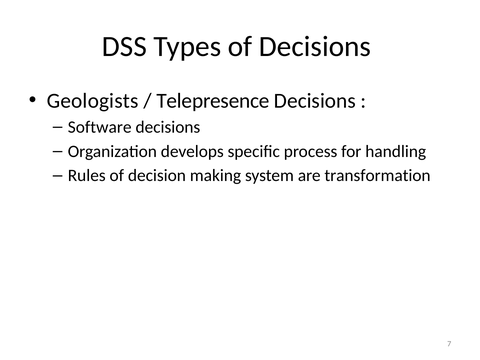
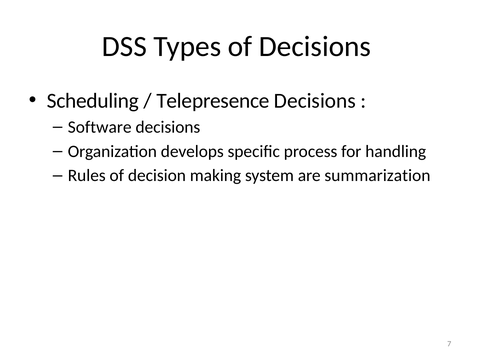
Geologists: Geologists -> Scheduling (93, 101)
transformation: transformation -> summarization (377, 176)
